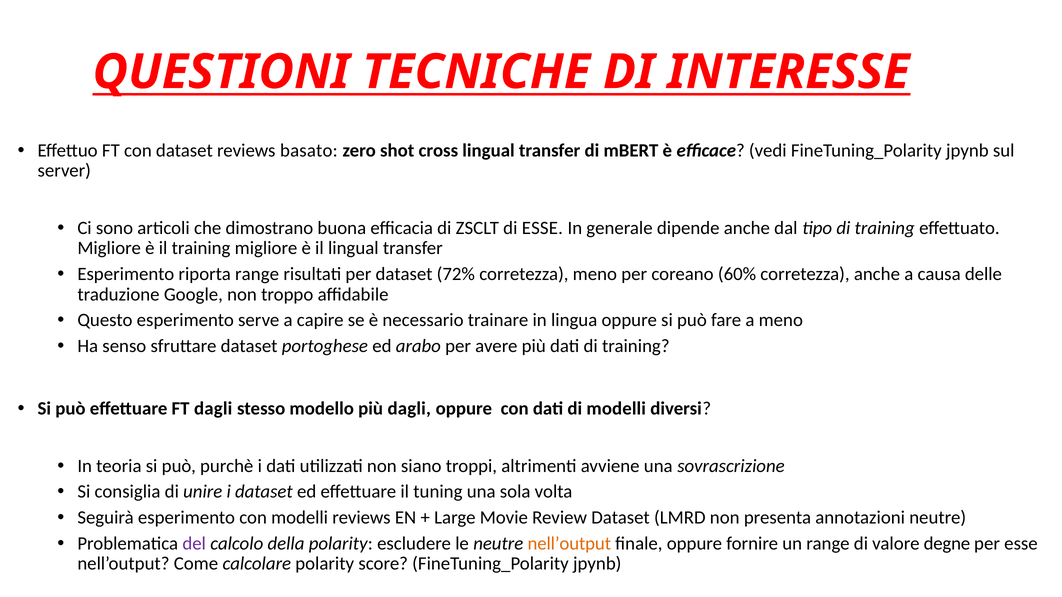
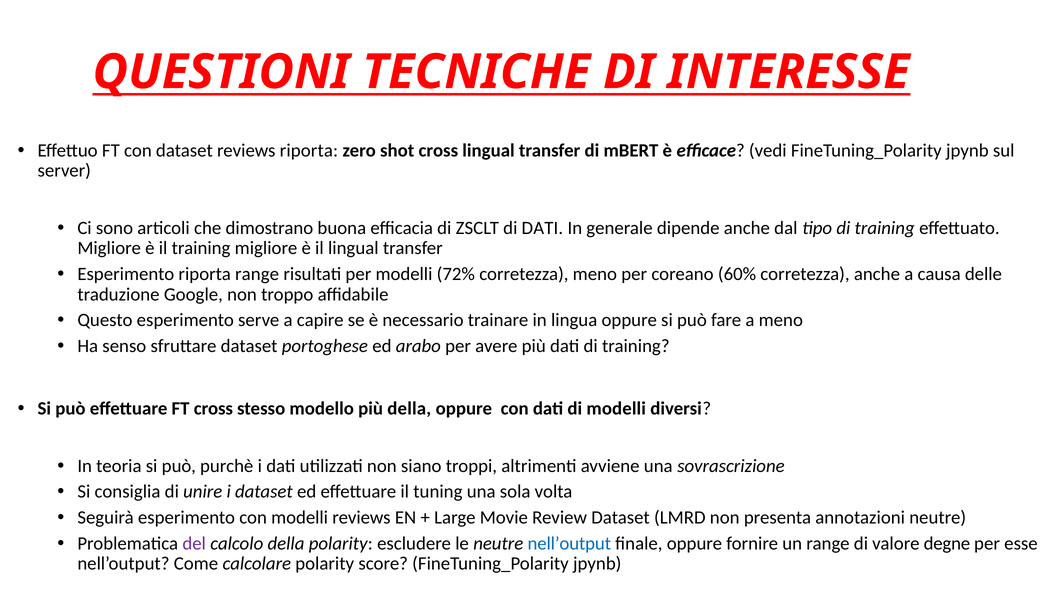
reviews basato: basato -> riporta (309, 150)
di ESSE: ESSE -> DATI (542, 228)
per dataset: dataset -> modelli (404, 274)
FT dagli: dagli -> cross (213, 409)
più dagli: dagli -> della (409, 409)
nell’output colour: orange -> blue (569, 544)
